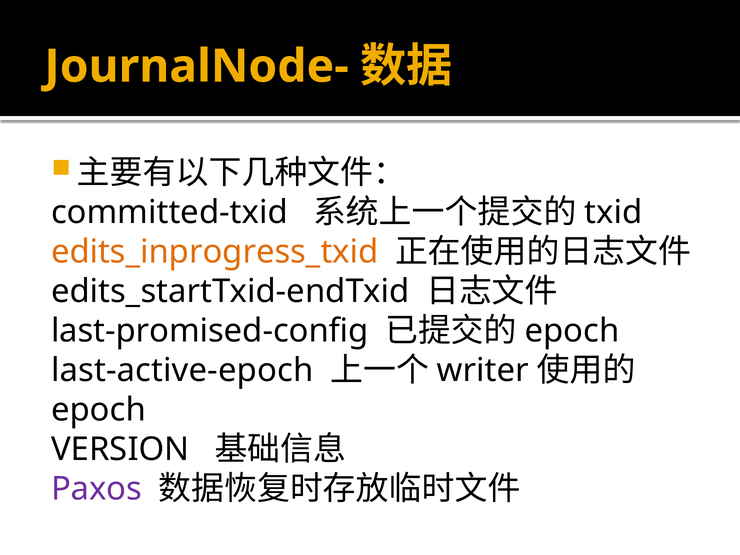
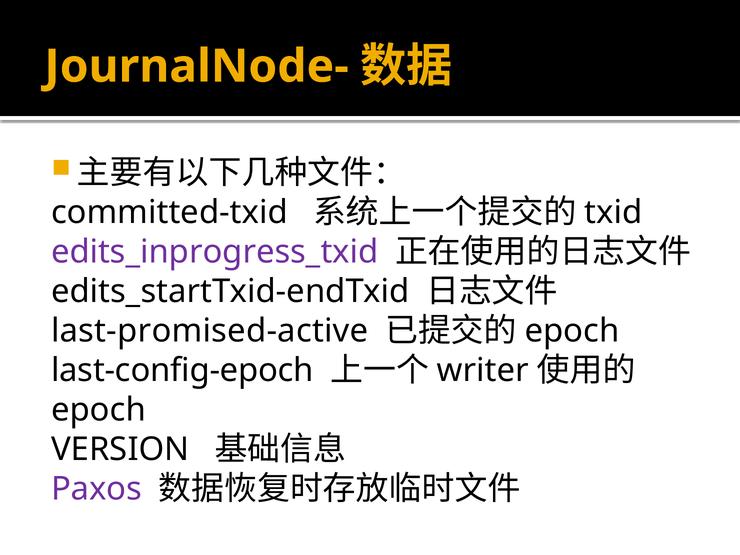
edits_inprogress_txid colour: orange -> purple (215, 252)
last-promised-config: last-promised-config -> last-promised-active (210, 331)
last-active-epoch: last-active-epoch -> last-config-epoch (182, 370)
